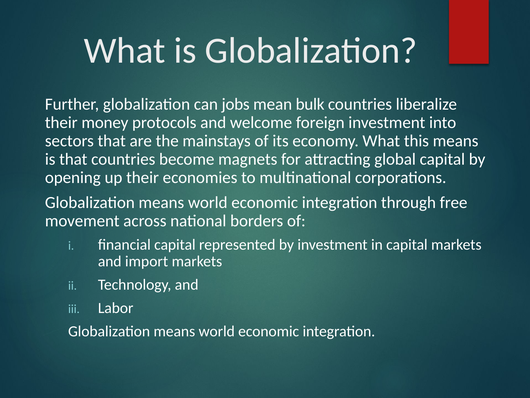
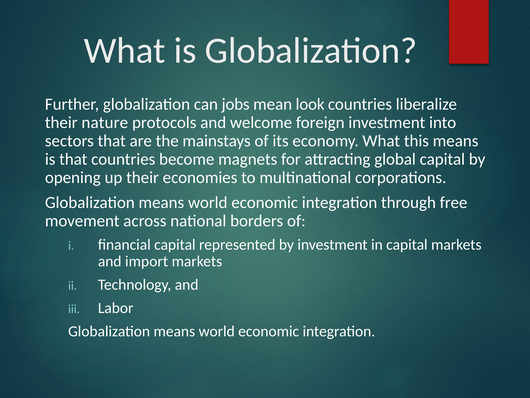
bulk: bulk -> look (310, 104)
money: money -> nature (105, 122)
